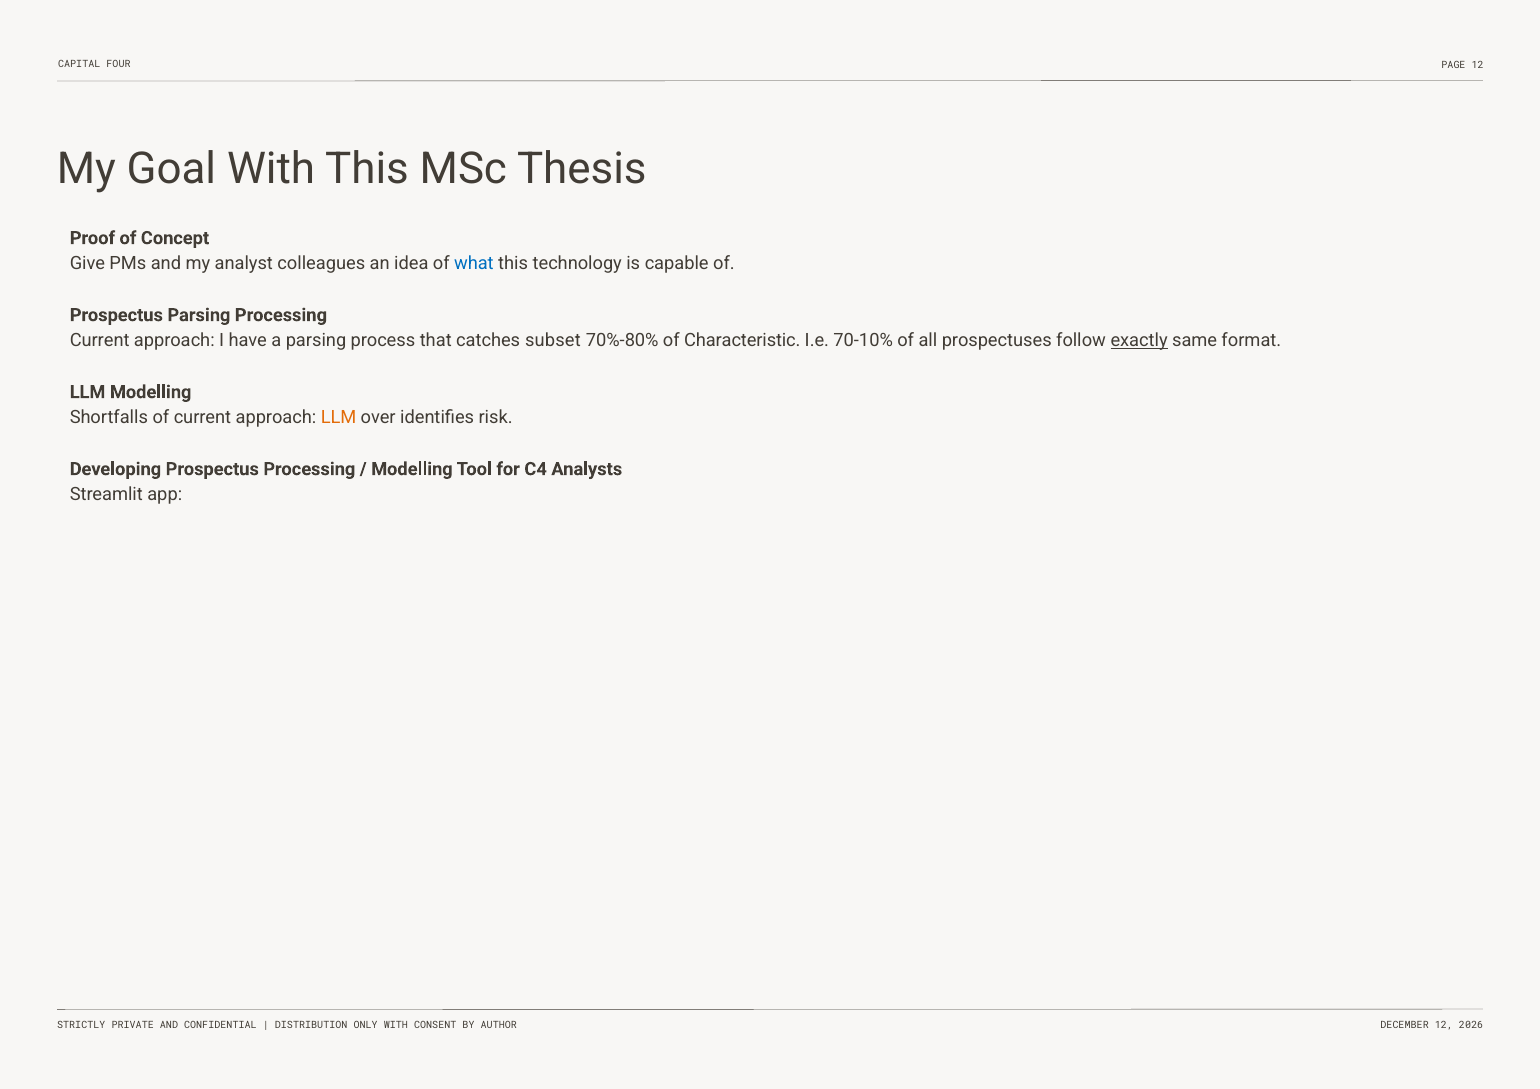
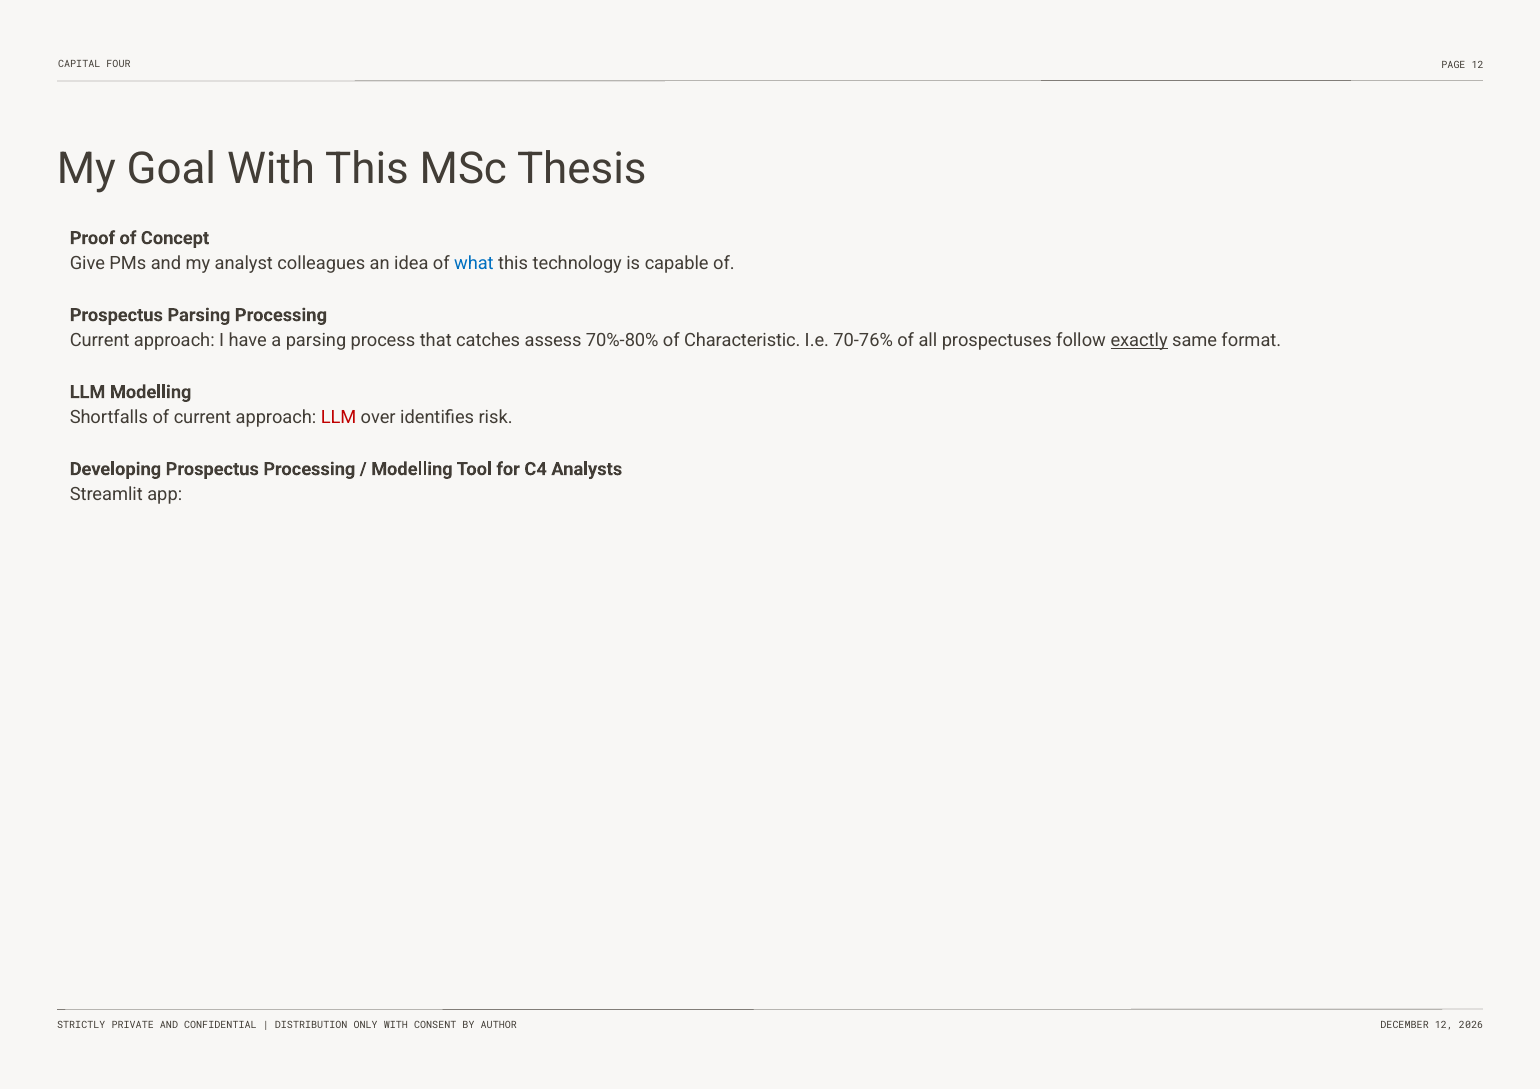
subset: subset -> assess (553, 341)
70-10%: 70-10% -> 70-76% (863, 341)
LLM colour: orange -> red (339, 418)
